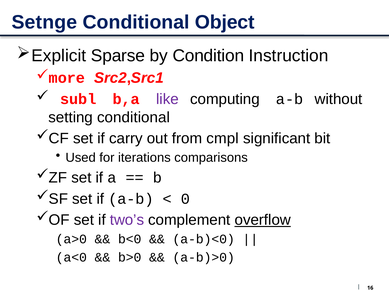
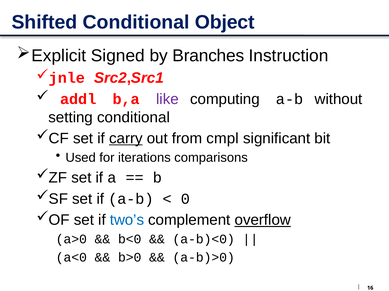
Setnge: Setnge -> Shifted (44, 22)
Sparse: Sparse -> Signed (118, 56)
Condition: Condition -> Branches (208, 56)
more: more -> jnle (67, 78)
subl: subl -> addl (78, 99)
carry underline: none -> present (126, 139)
two’s colour: purple -> blue (127, 221)
